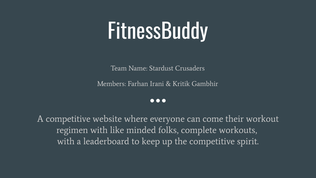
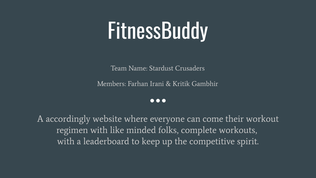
A competitive: competitive -> accordingly (68, 119)
